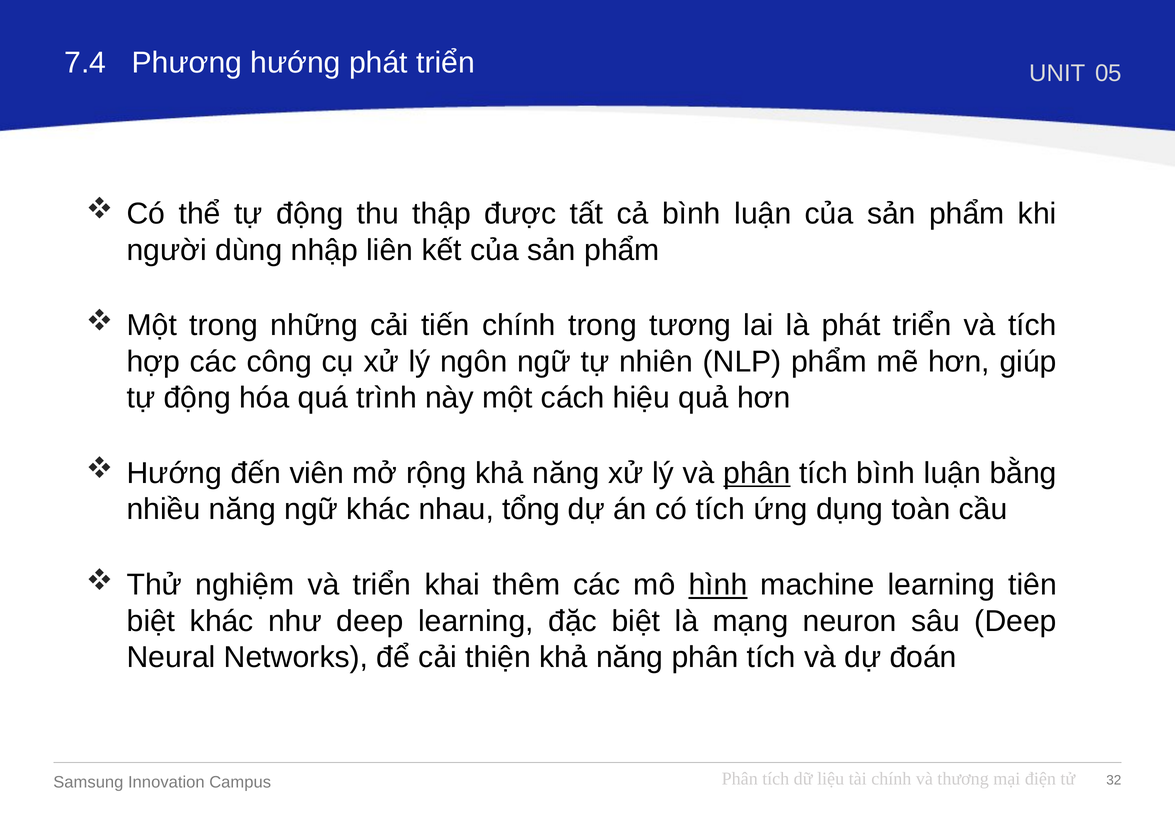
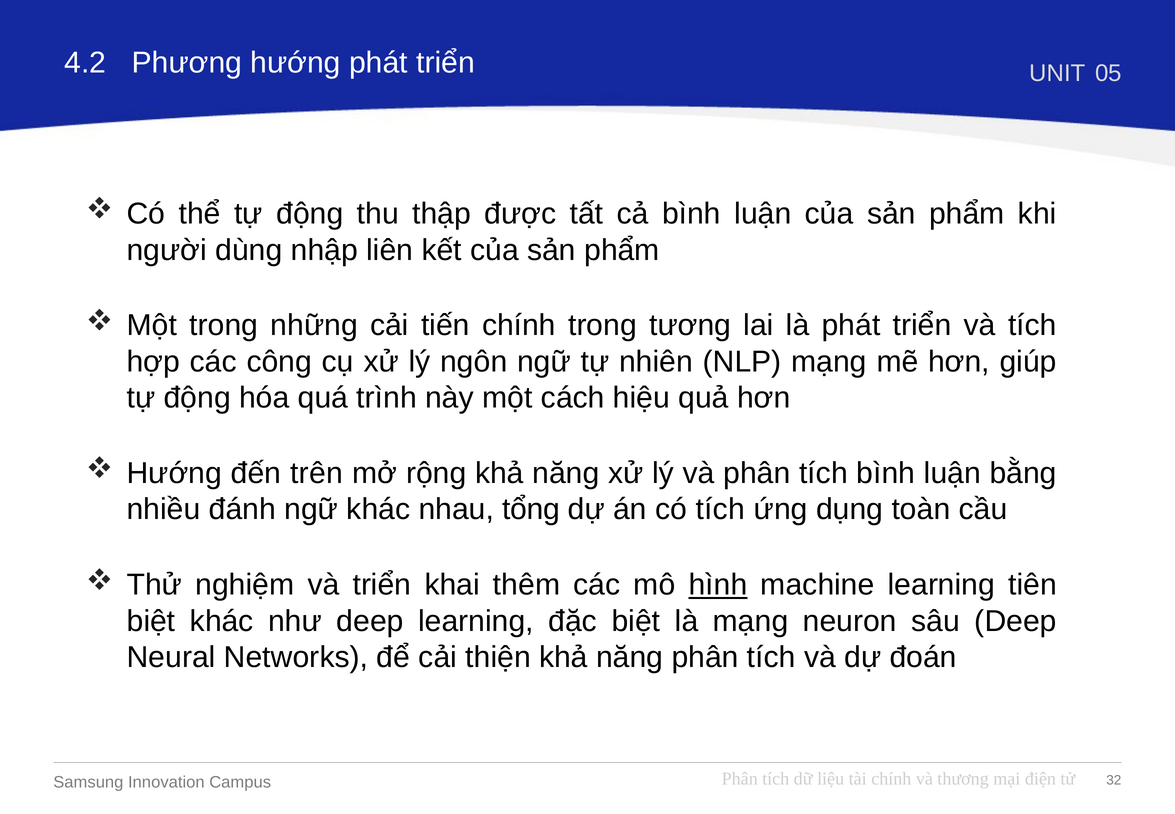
7.4: 7.4 -> 4.2 (85, 63)
NLP phẩm: phẩm -> mạng (829, 362)
viên: viên -> trên (317, 473)
phân underline: present -> none (757, 473)
nhiều năng: năng -> đánh (242, 509)
